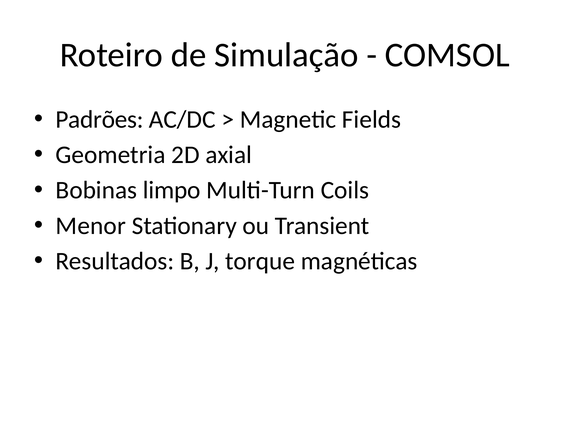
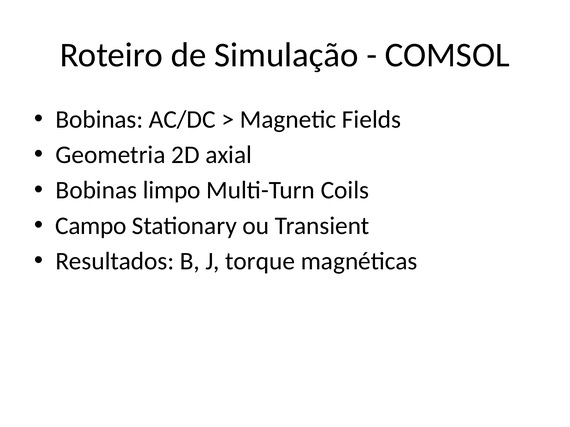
Padrões: Padrões -> Bobinas (99, 120)
Menor: Menor -> Campo (91, 226)
